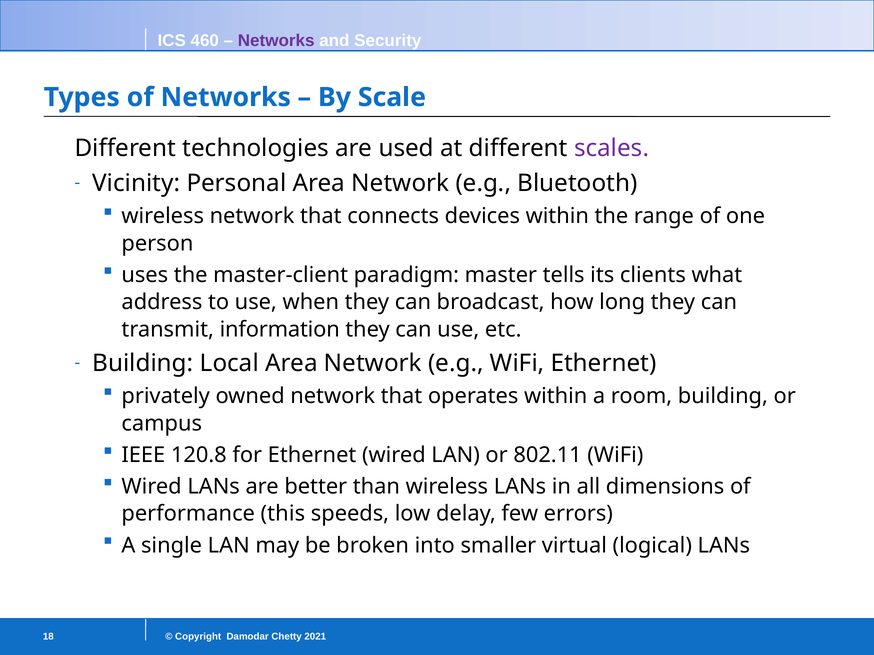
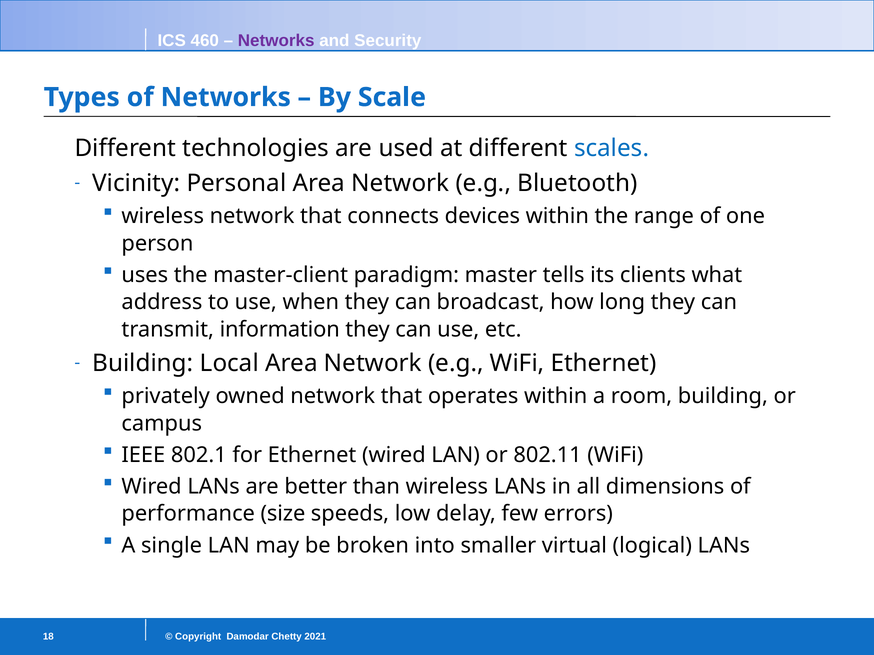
scales colour: purple -> blue (612, 148)
120.8: 120.8 -> 802.1 (199, 455)
this: this -> size (283, 514)
